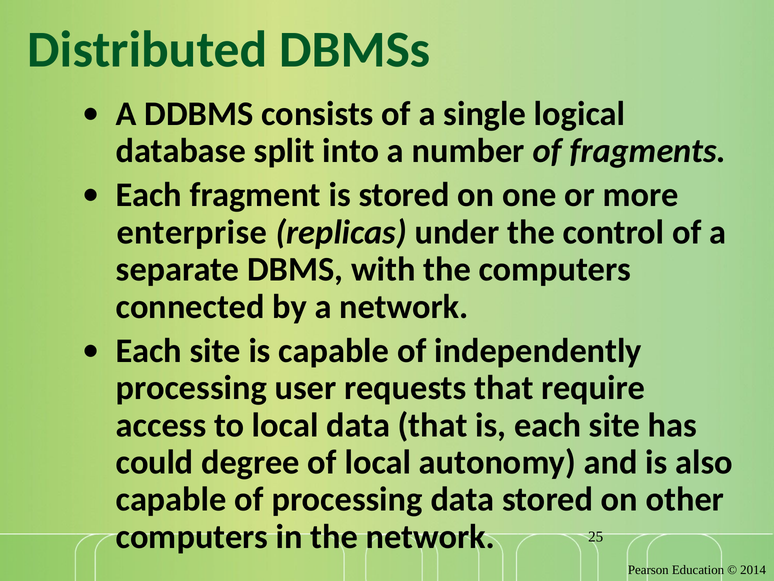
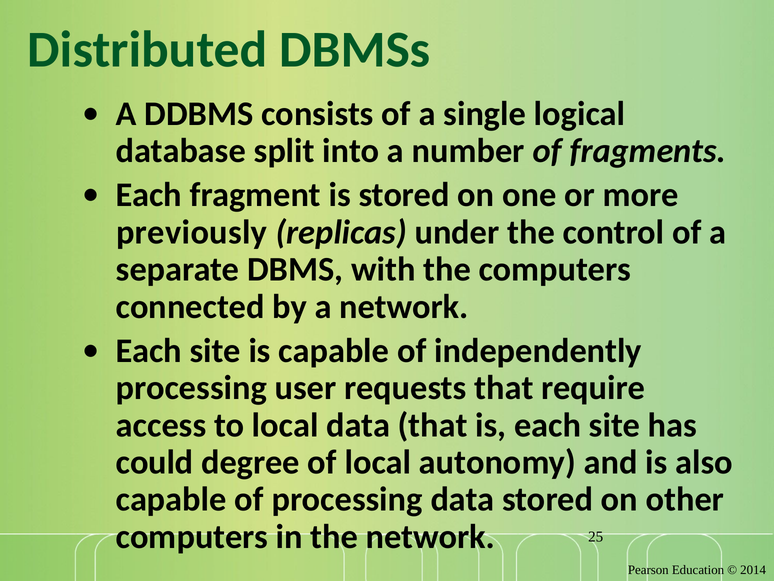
enterprise: enterprise -> previously (192, 232)
